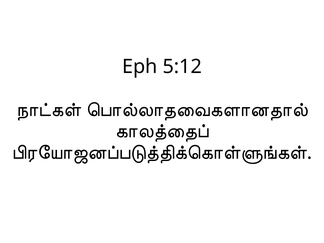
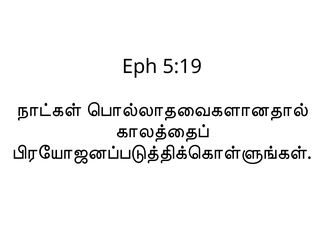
5:12: 5:12 -> 5:19 (182, 67)
